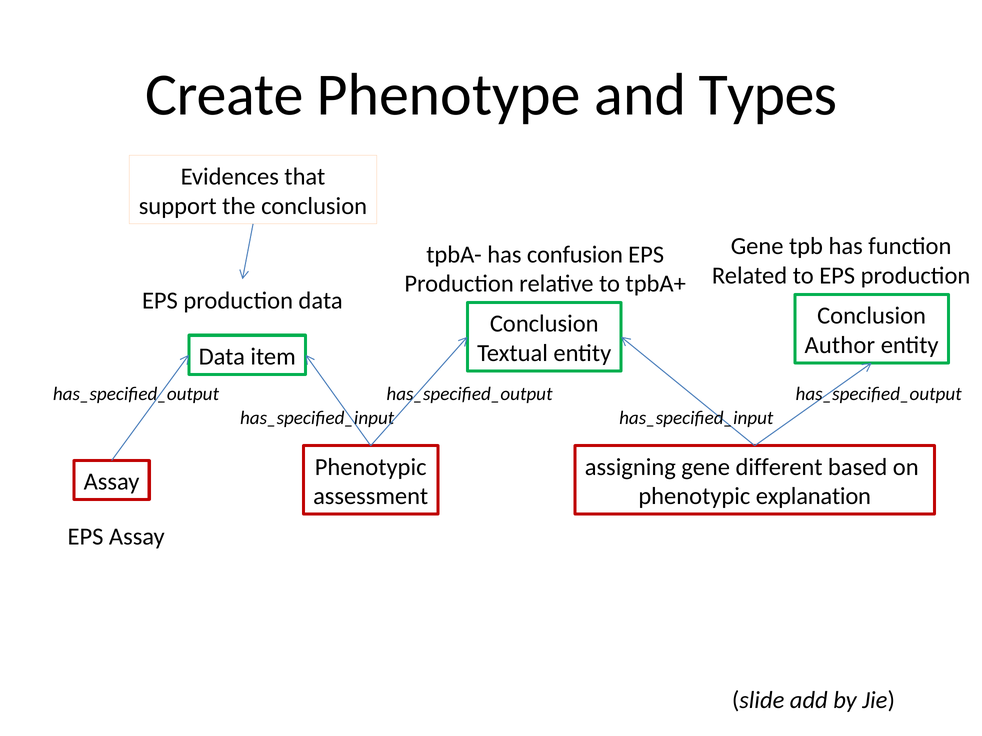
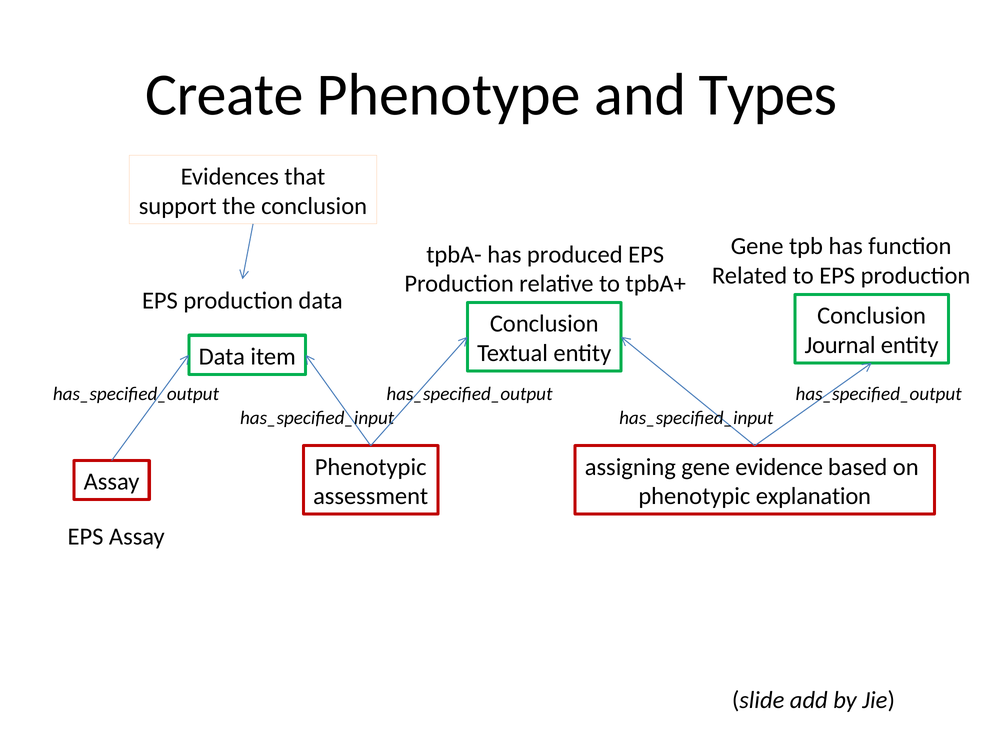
confusion: confusion -> produced (575, 255)
Author: Author -> Journal (840, 345)
different: different -> evidence (779, 467)
